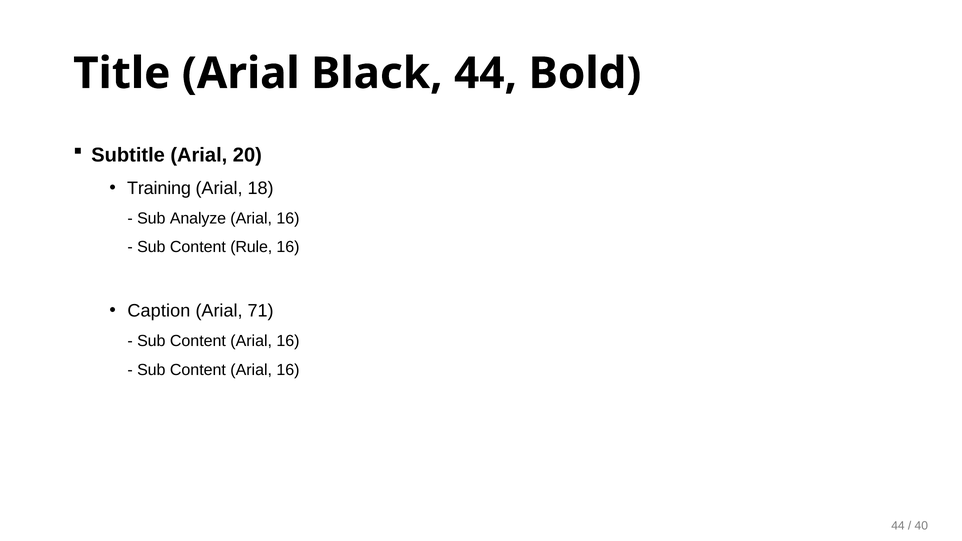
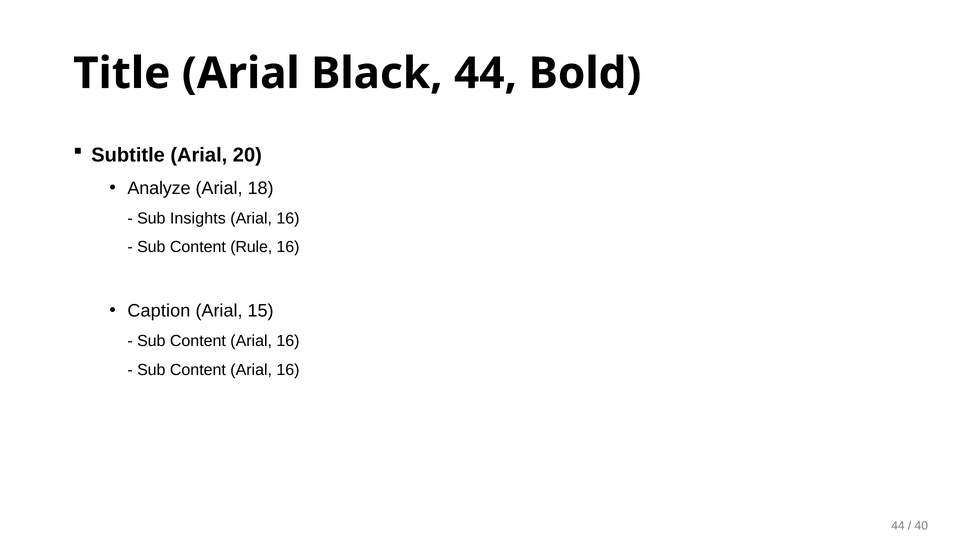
Training: Training -> Analyze (159, 188)
Analyze: Analyze -> Insights (198, 218)
71: 71 -> 15 (261, 311)
